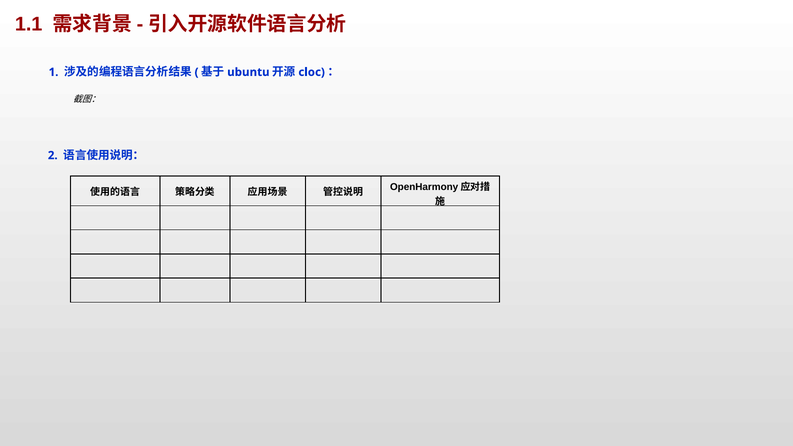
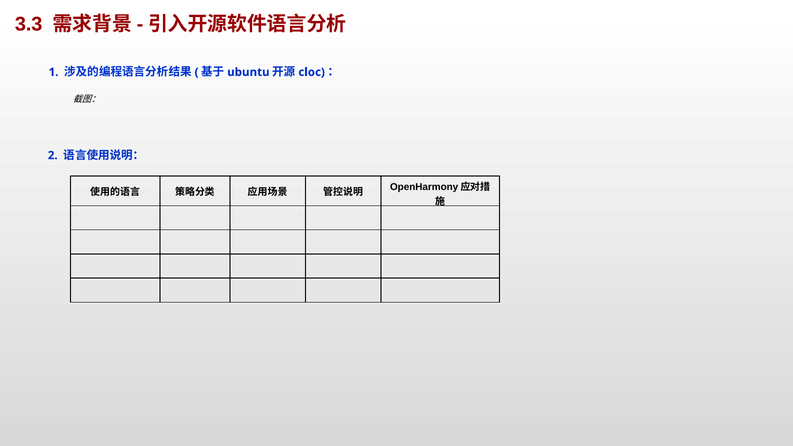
1.1: 1.1 -> 3.3 (29, 24)
